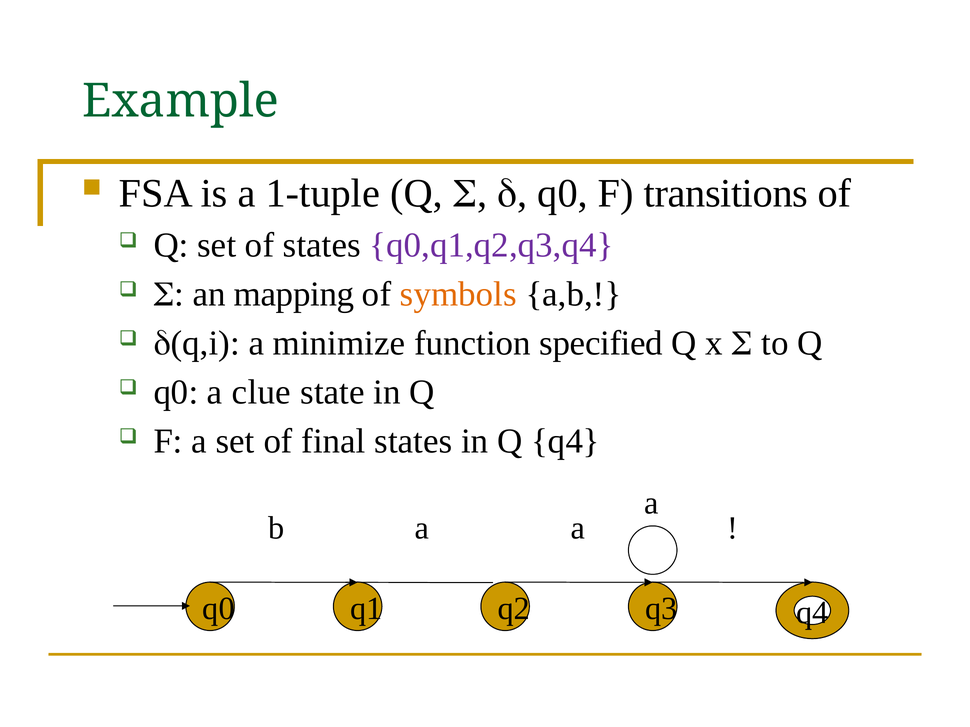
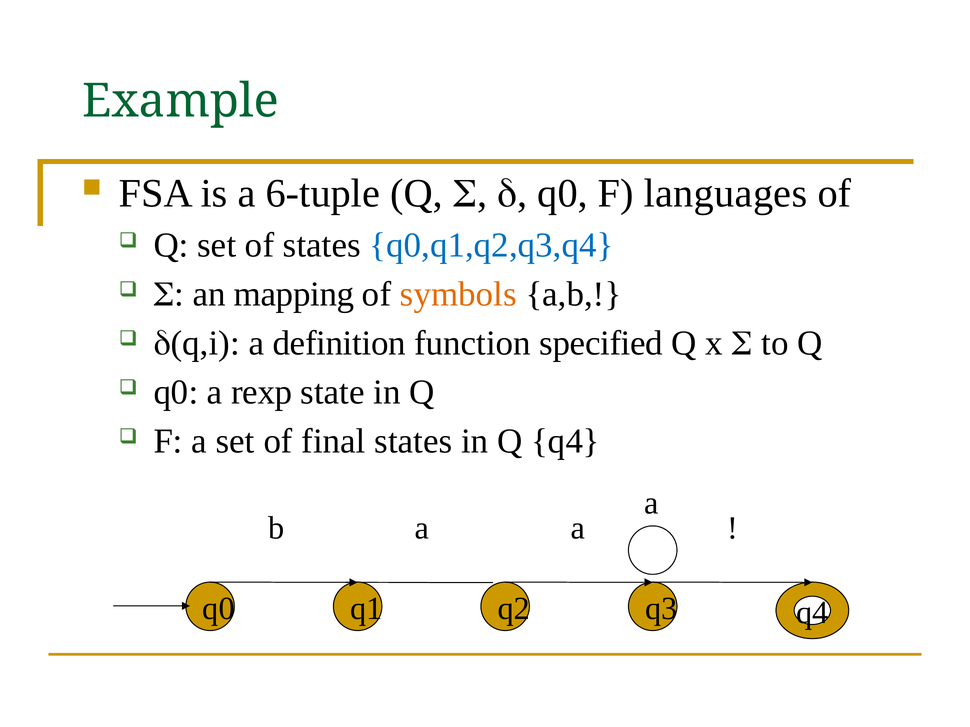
1-tuple: 1-tuple -> 6-tuple (323, 194)
transitions: transitions -> languages (726, 194)
q0,q1,q2,q3,q4 colour: purple -> blue (491, 245)
minimize: minimize -> definition (339, 343)
clue: clue -> rexp (262, 392)
